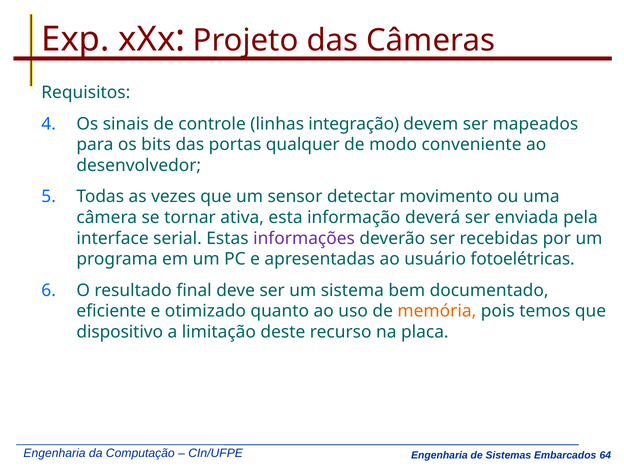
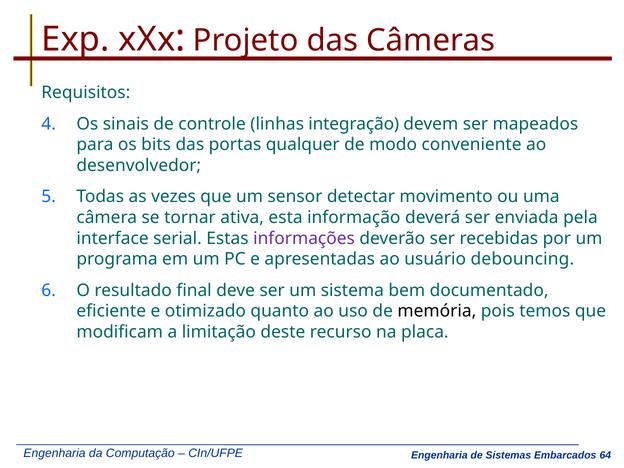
fotoelétricas: fotoelétricas -> debouncing (522, 259)
memória colour: orange -> black (437, 311)
dispositivo: dispositivo -> modificam (120, 332)
